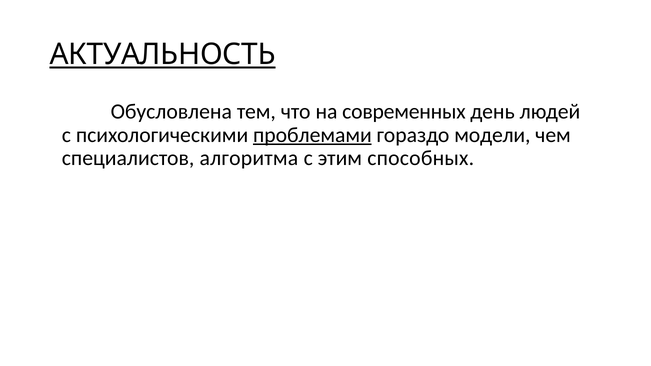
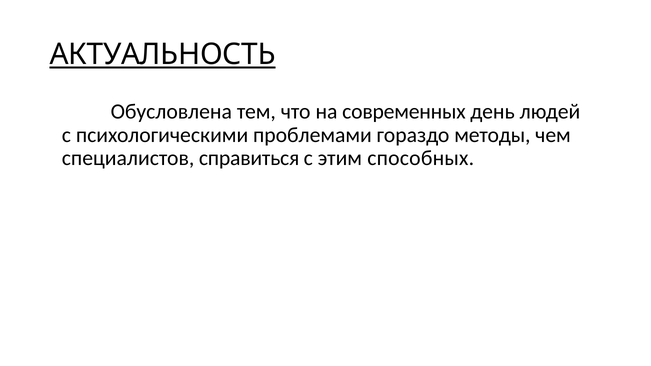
проблемами underline: present -> none (312, 135)
модели: модели -> методы (492, 135)
алгоритма: алгоритма -> справиться (249, 158)
